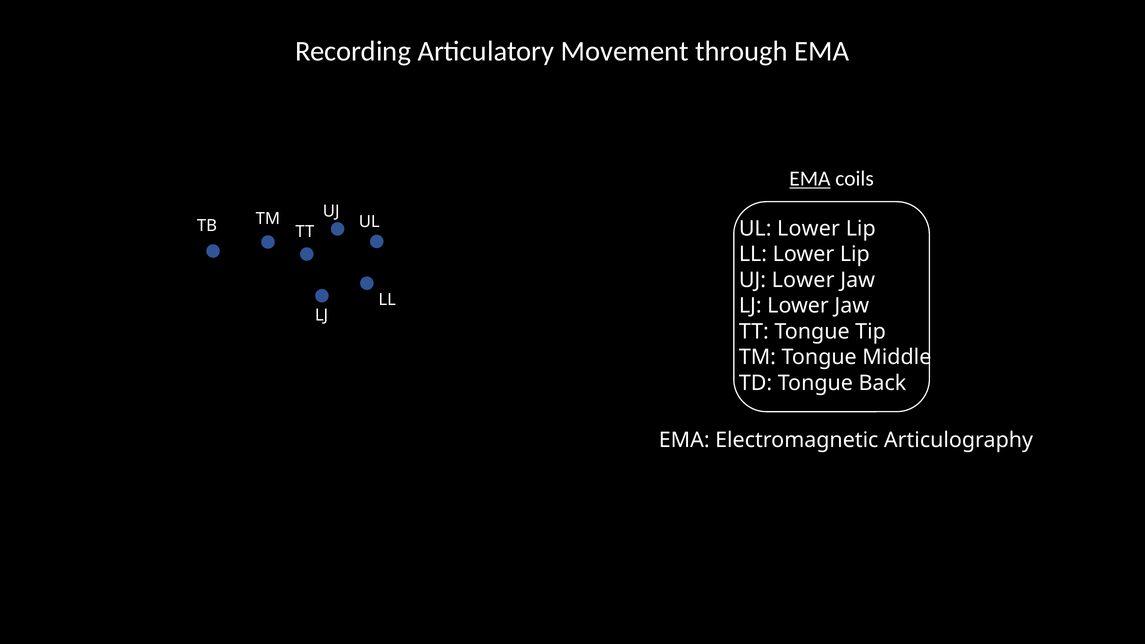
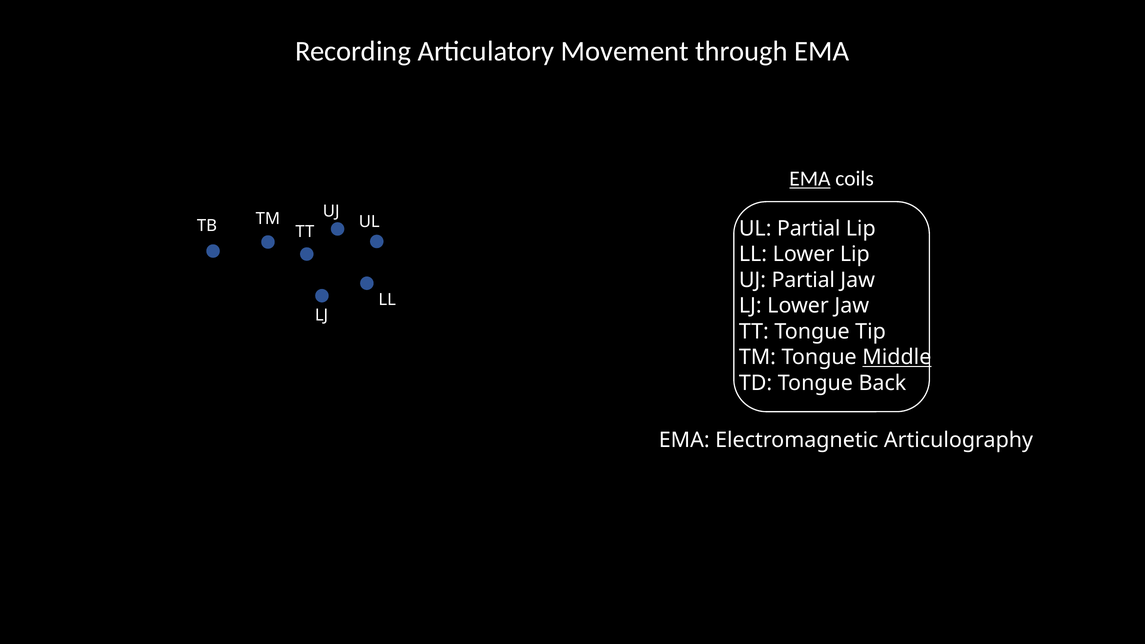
UL Lower: Lower -> Partial (809, 228)
UJ Lower: Lower -> Partial (803, 280)
Middle underline: none -> present (897, 357)
